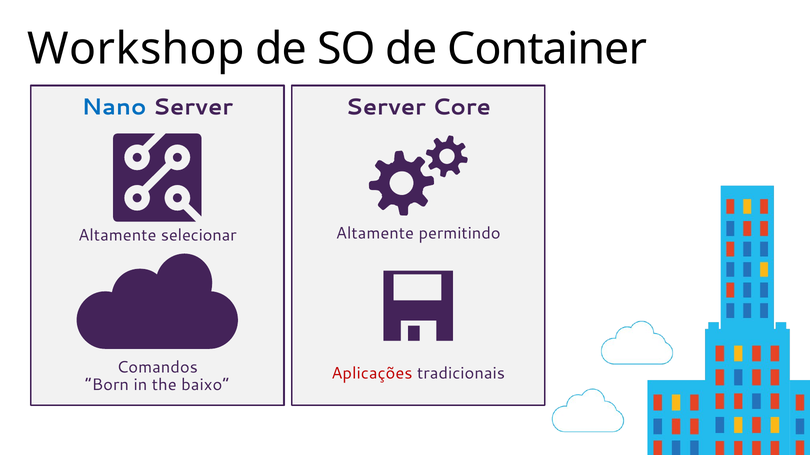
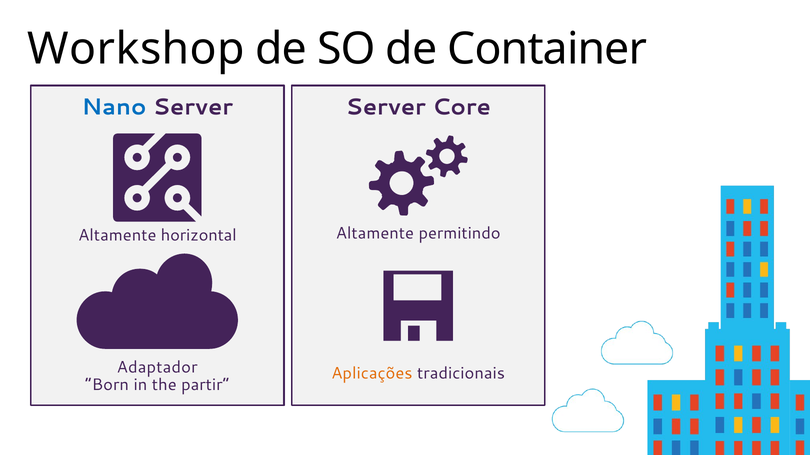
selecionar: selecionar -> horizontal (199, 236)
Comandos: Comandos -> Adaptador (157, 368)
Aplicações colour: red -> orange (372, 374)
baixo: baixo -> partir (205, 385)
